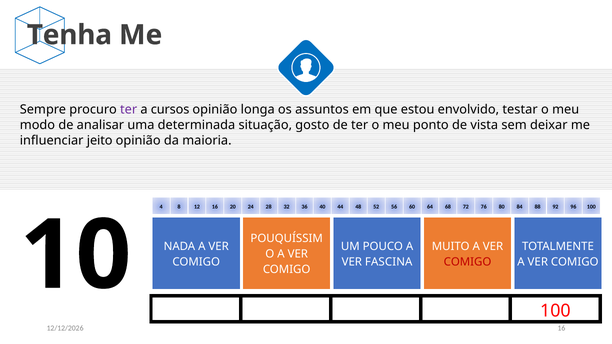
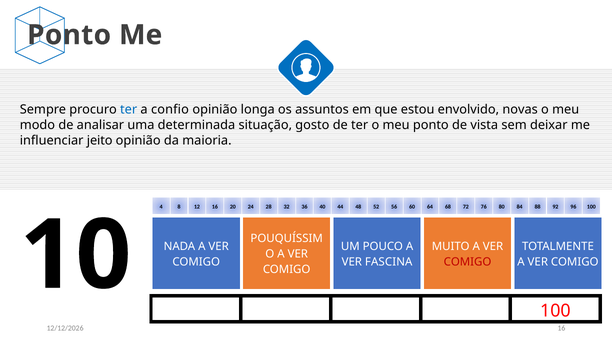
Tenha: Tenha -> Ponto (69, 35)
ter colour: purple -> blue (129, 110)
cursos: cursos -> confio (170, 110)
testar: testar -> novas (520, 110)
